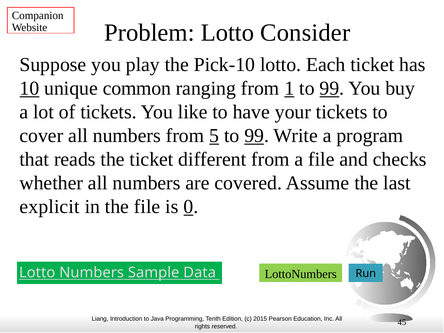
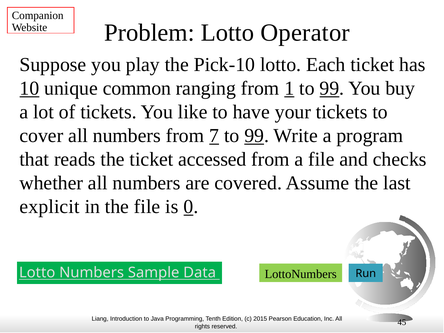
Consider: Consider -> Operator (305, 33)
5: 5 -> 7 (214, 136)
different: different -> accessed (212, 159)
